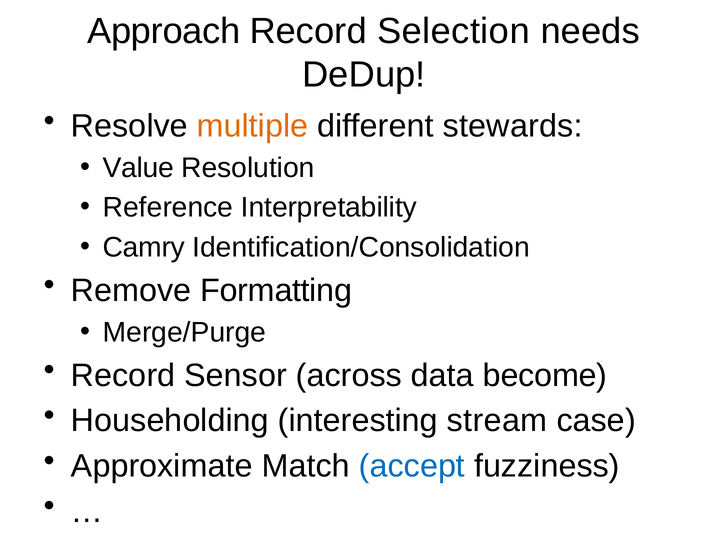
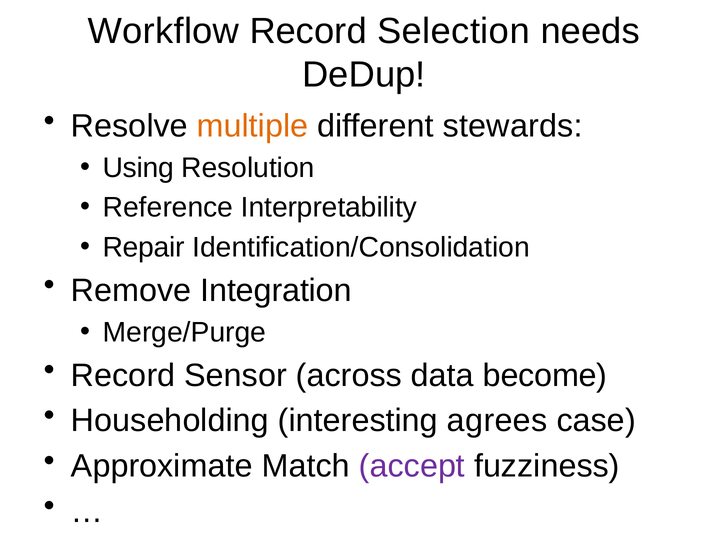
Approach: Approach -> Workflow (163, 31)
Value: Value -> Using (138, 168)
Camry: Camry -> Repair (144, 247)
Formatting: Formatting -> Integration (276, 290)
stream: stream -> agrees (497, 421)
accept colour: blue -> purple (412, 466)
